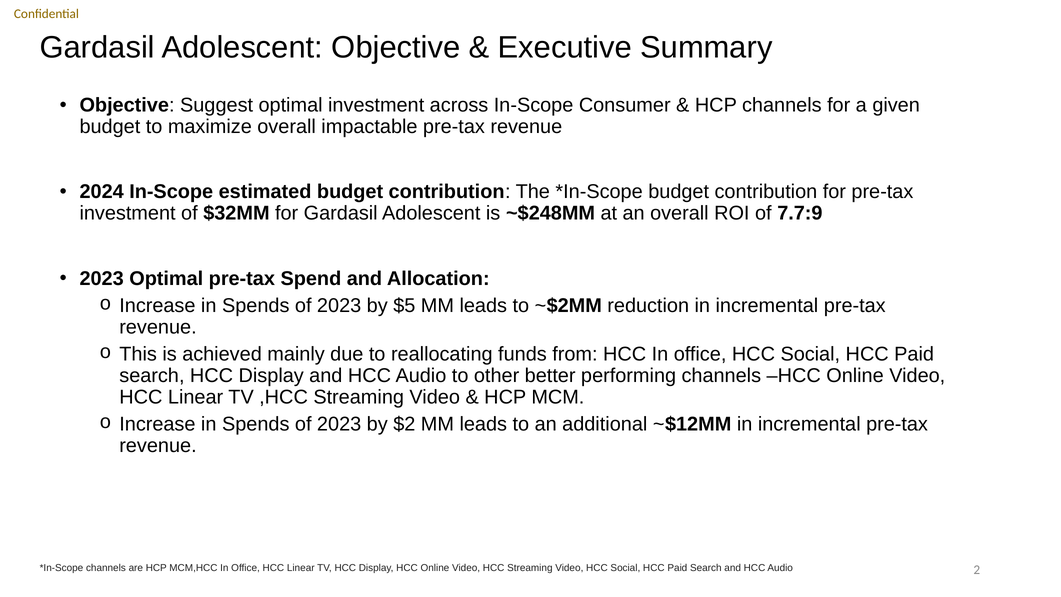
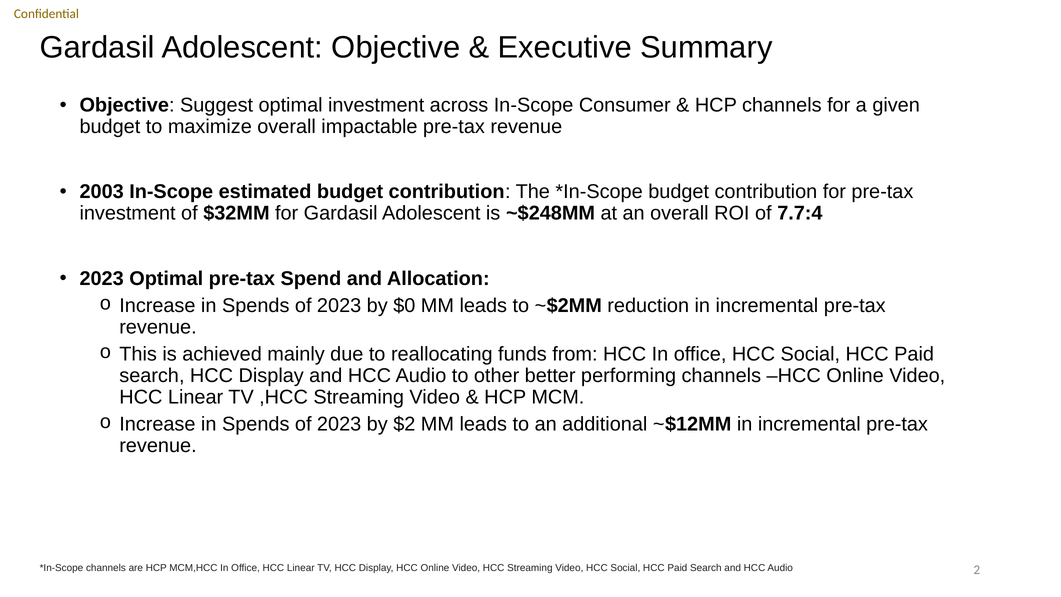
2024: 2024 -> 2003 (102, 192)
7.7:9: 7.7:9 -> 7.7:4 (800, 213)
$5: $5 -> $0 (404, 305)
